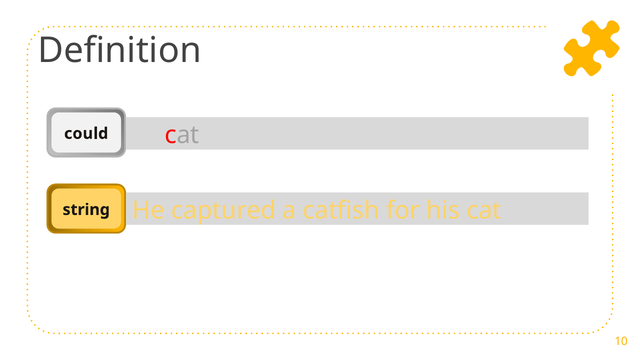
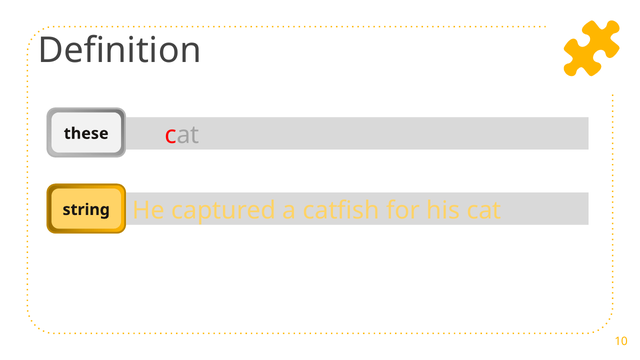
could: could -> these (86, 134)
